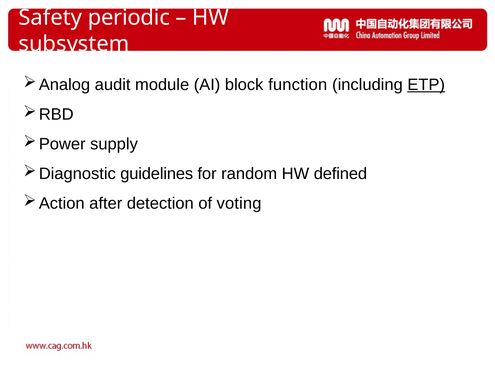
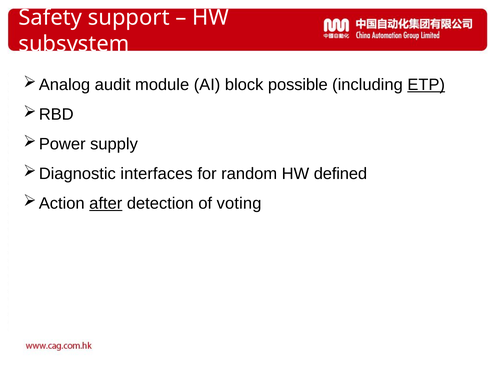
periodic: periodic -> support (129, 18)
function: function -> possible (298, 85)
guidelines: guidelines -> interfaces (157, 174)
after underline: none -> present (106, 204)
